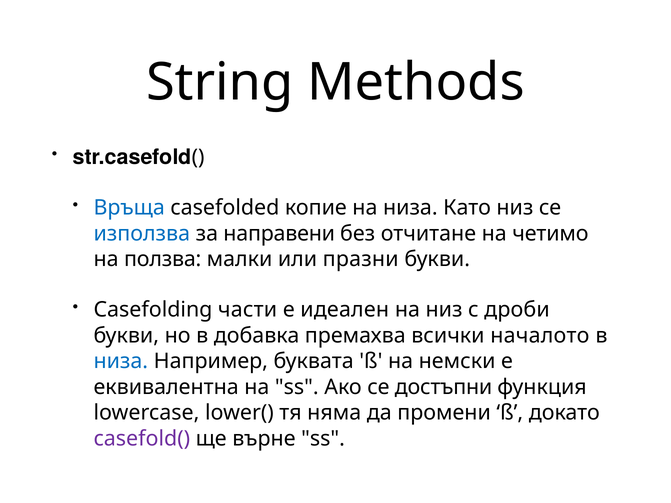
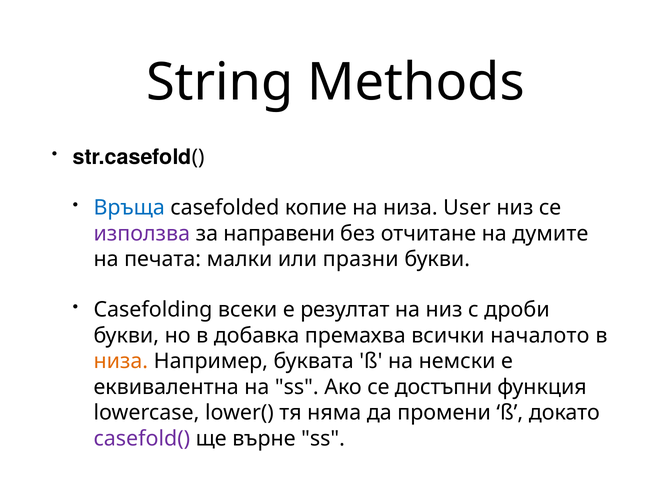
Като: Като -> User (467, 208)
използва colour: blue -> purple (142, 234)
четимо: четимо -> думите (550, 234)
ползва: ползва -> печата (163, 259)
части: части -> всеки (248, 310)
идеален: идеален -> резултат (345, 310)
низа colour: blue -> orange (121, 362)
